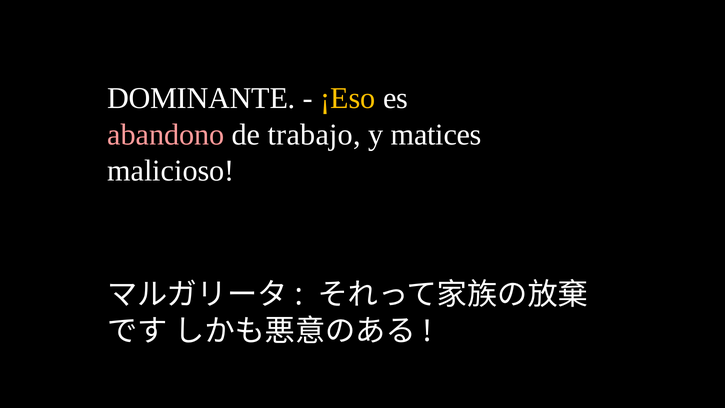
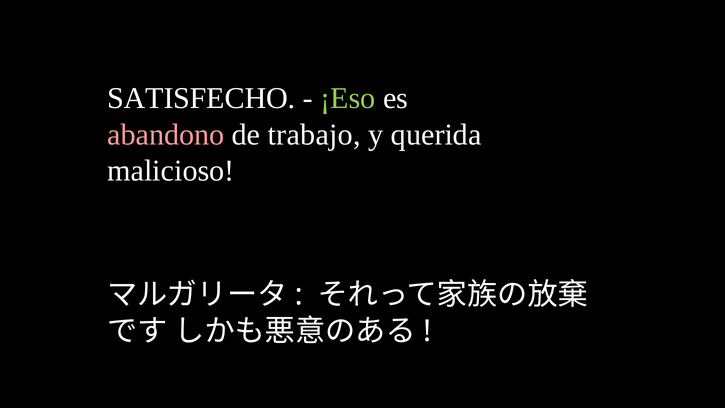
DOMINANTE: DOMINANTE -> SATISFECHO (201, 98)
¡Eso colour: yellow -> light green (348, 98)
matices: matices -> querida (436, 135)
